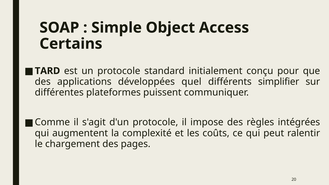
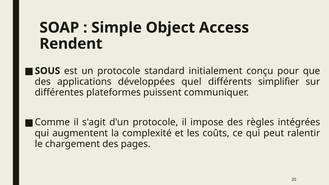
Certains: Certains -> Rendent (71, 44)
TARD: TARD -> SOUS (47, 71)
